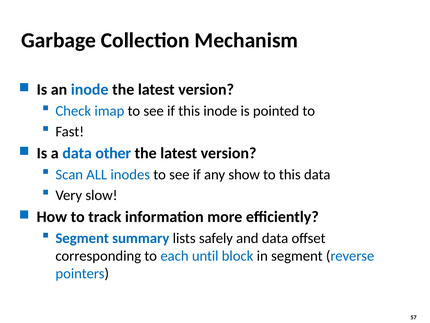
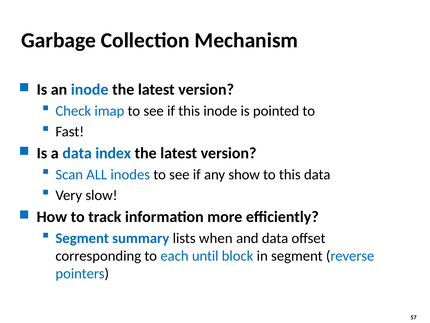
other: other -> index (113, 153)
safely: safely -> when (216, 238)
